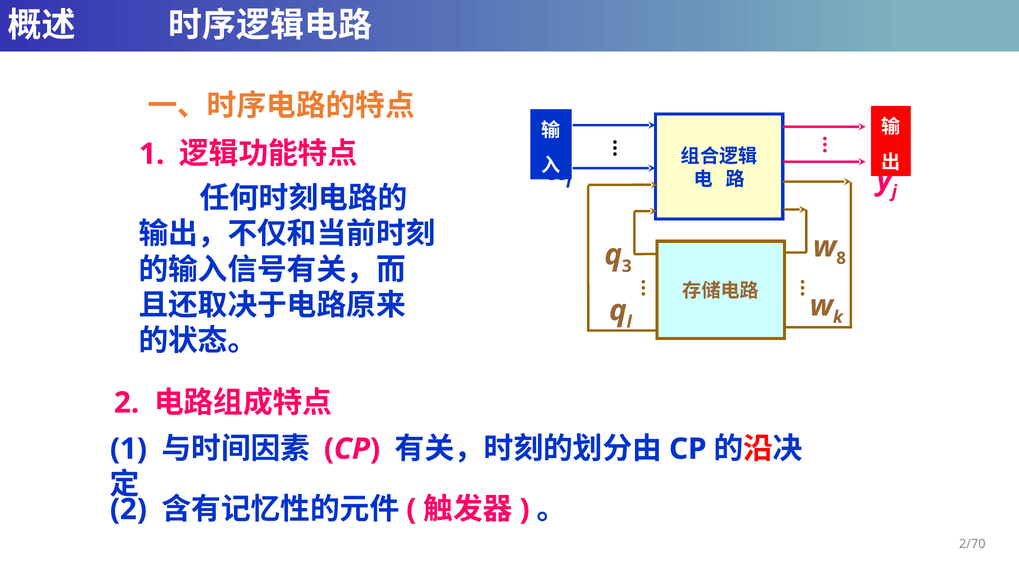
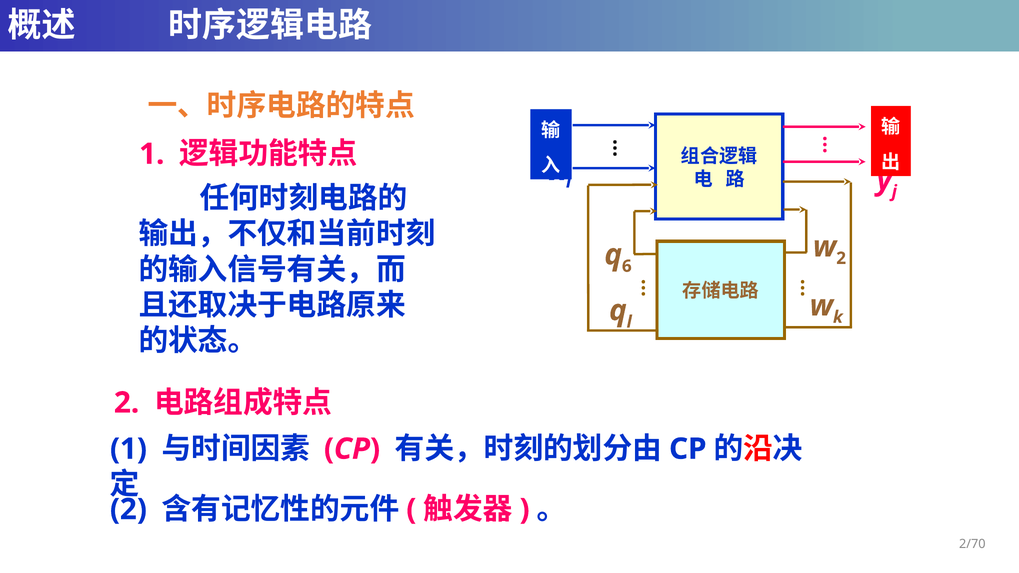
8: 8 -> 2 (841, 258)
3: 3 -> 6 (627, 266)
